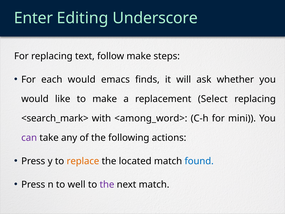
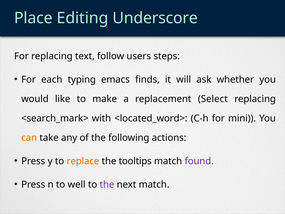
Enter: Enter -> Place (33, 18)
follow make: make -> users (139, 56)
each would: would -> typing (82, 79)
<among_word>: <among_word> -> <located_word> (151, 118)
can colour: purple -> orange (29, 138)
located: located -> tooltips (135, 161)
found colour: blue -> purple (199, 161)
